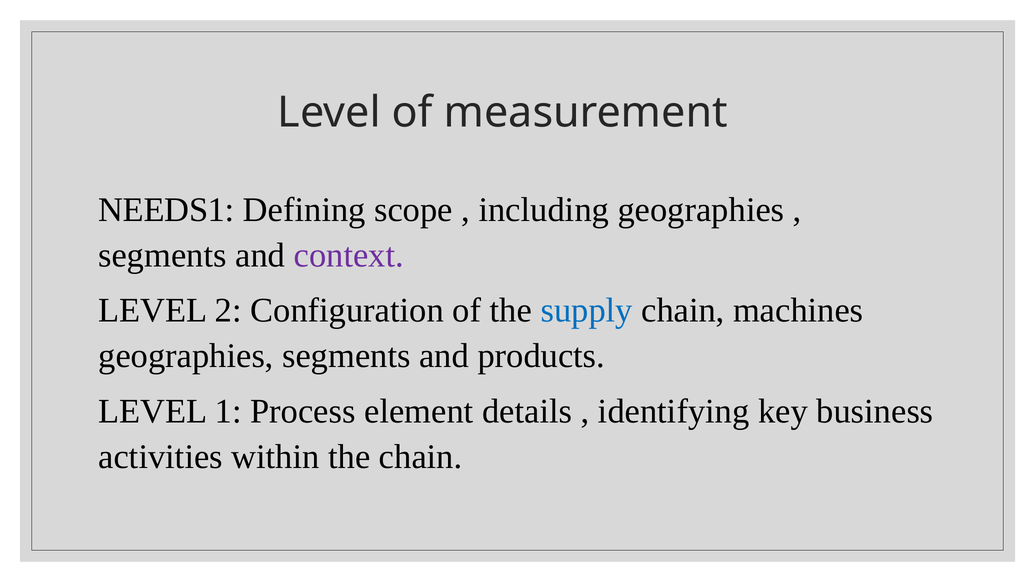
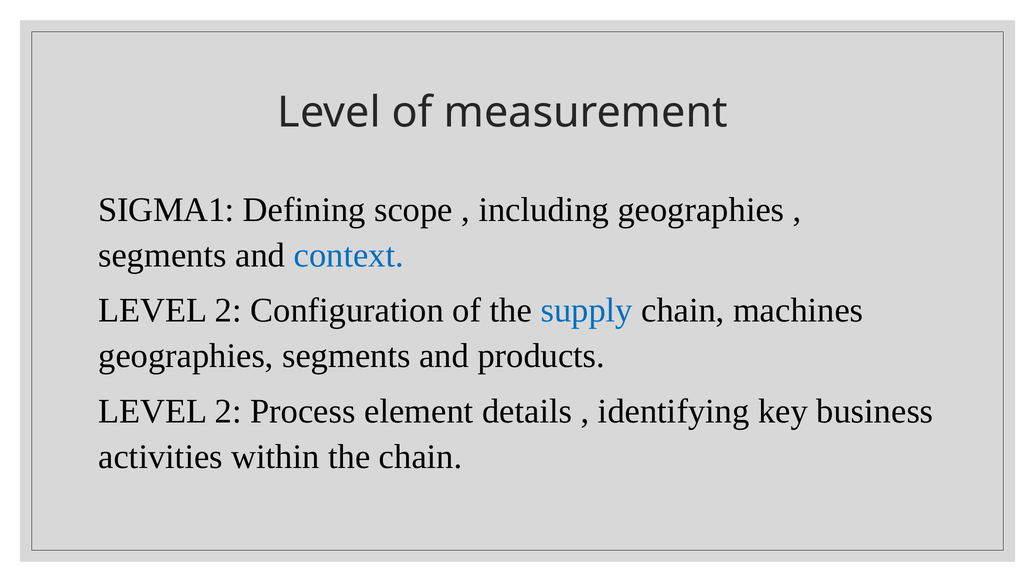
NEEDS1: NEEDS1 -> SIGMA1 (166, 210)
context colour: purple -> blue (349, 255)
1: 1 -> 2 (228, 411)
